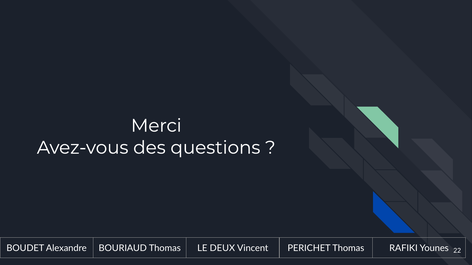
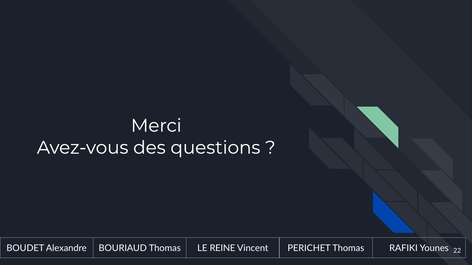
DEUX: DEUX -> REINE (222, 249)
